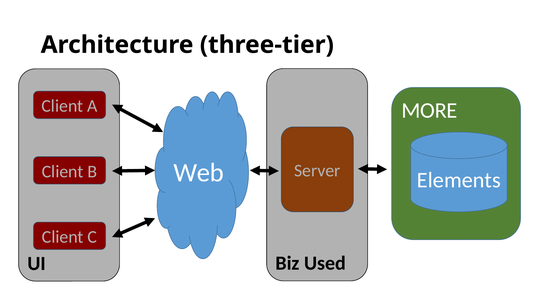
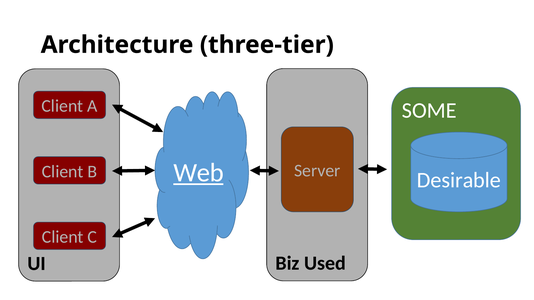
MORE: MORE -> SOME (429, 111)
Web underline: none -> present (199, 173)
Elements: Elements -> Desirable (459, 180)
